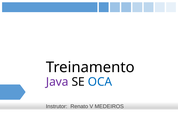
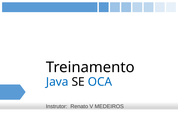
Java colour: purple -> blue (57, 82)
